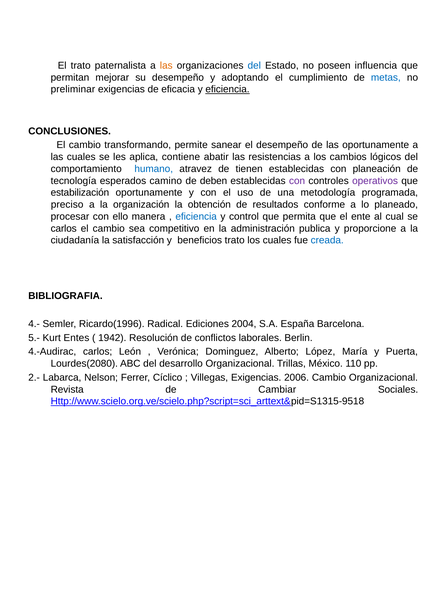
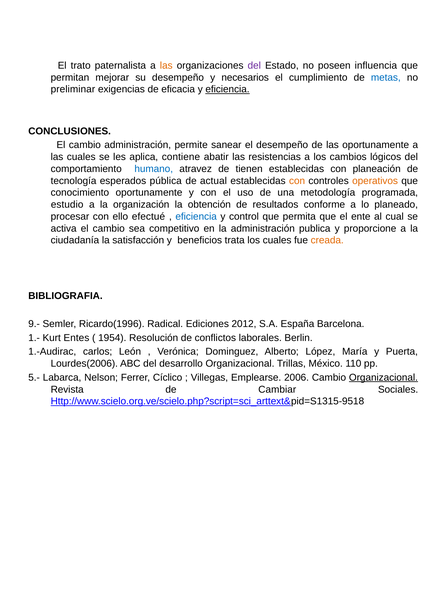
del colour: blue -> purple (254, 65)
adoptando: adoptando -> necesarios (245, 77)
cambio transformando: transformando -> administración (138, 145)
camino: camino -> pública (166, 181)
deben: deben -> actual (213, 181)
con colour: purple -> orange (297, 181)
operativos colour: purple -> orange (375, 181)
estabilización: estabilización -> conocimiento (80, 193)
preciso: preciso -> estudio (67, 205)
manera: manera -> efectué (148, 217)
carlos: carlos -> activa (64, 228)
beneficios trato: trato -> trata (235, 240)
creada colour: blue -> orange (327, 240)
4.-: 4.- -> 9.- (34, 324)
2004: 2004 -> 2012 (244, 324)
5.-: 5.- -> 1.- (34, 338)
1942: 1942 -> 1954 (112, 338)
4.-Audirac: 4.-Audirac -> 1.-Audirac (52, 352)
Lourdes(2080: Lourdes(2080 -> Lourdes(2006 (84, 364)
2.-: 2.- -> 5.- (34, 378)
Villegas Exigencias: Exigencias -> Emplearse (256, 378)
Organizacional underline: none -> present (383, 378)
